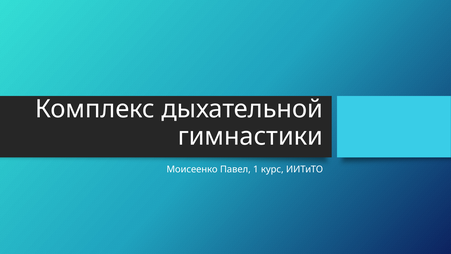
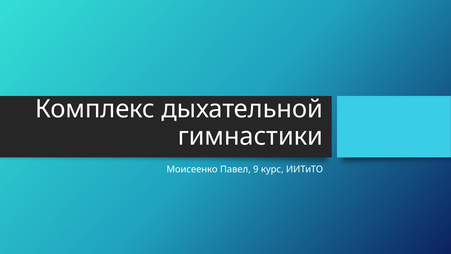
1: 1 -> 9 (256, 169)
